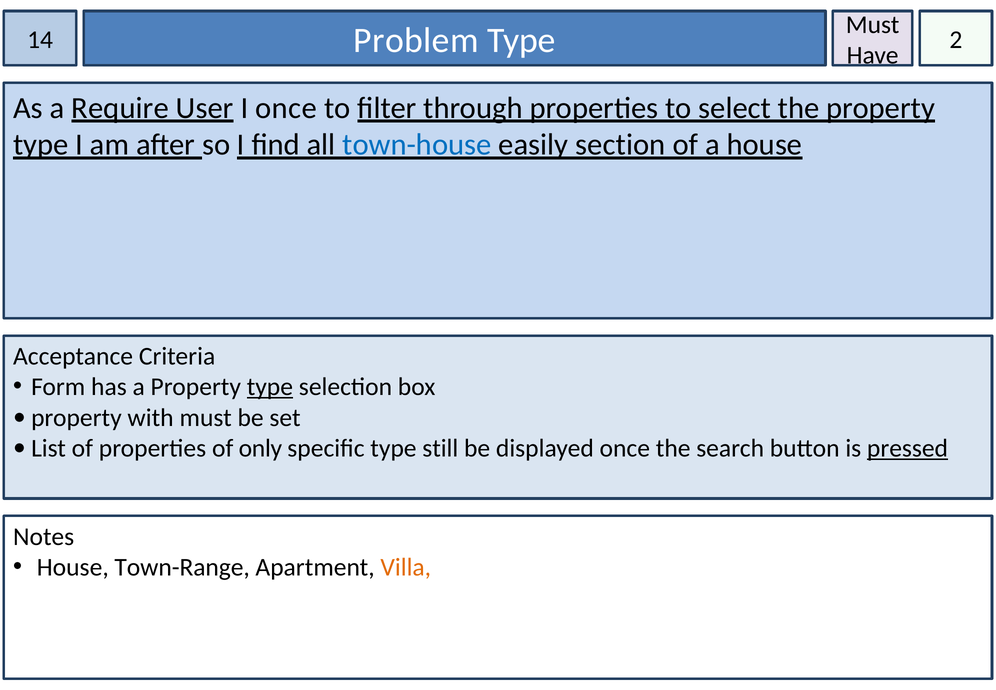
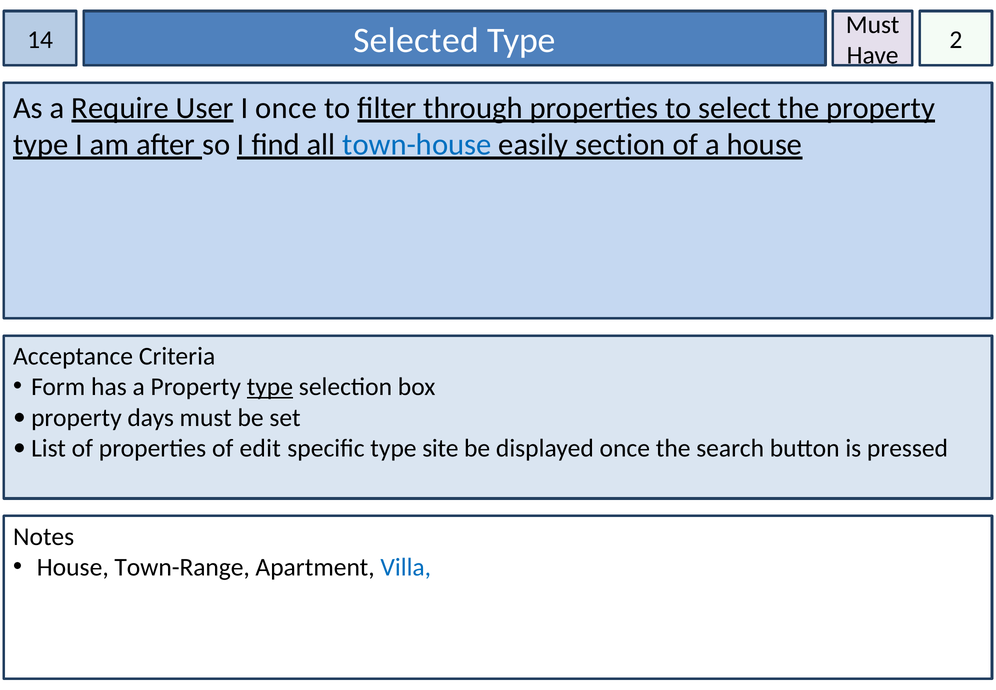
Problem: Problem -> Selected (416, 41)
with: with -> days (151, 417)
only: only -> edit (260, 448)
still: still -> site (440, 448)
pressed underline: present -> none (907, 448)
Villa colour: orange -> blue (406, 567)
